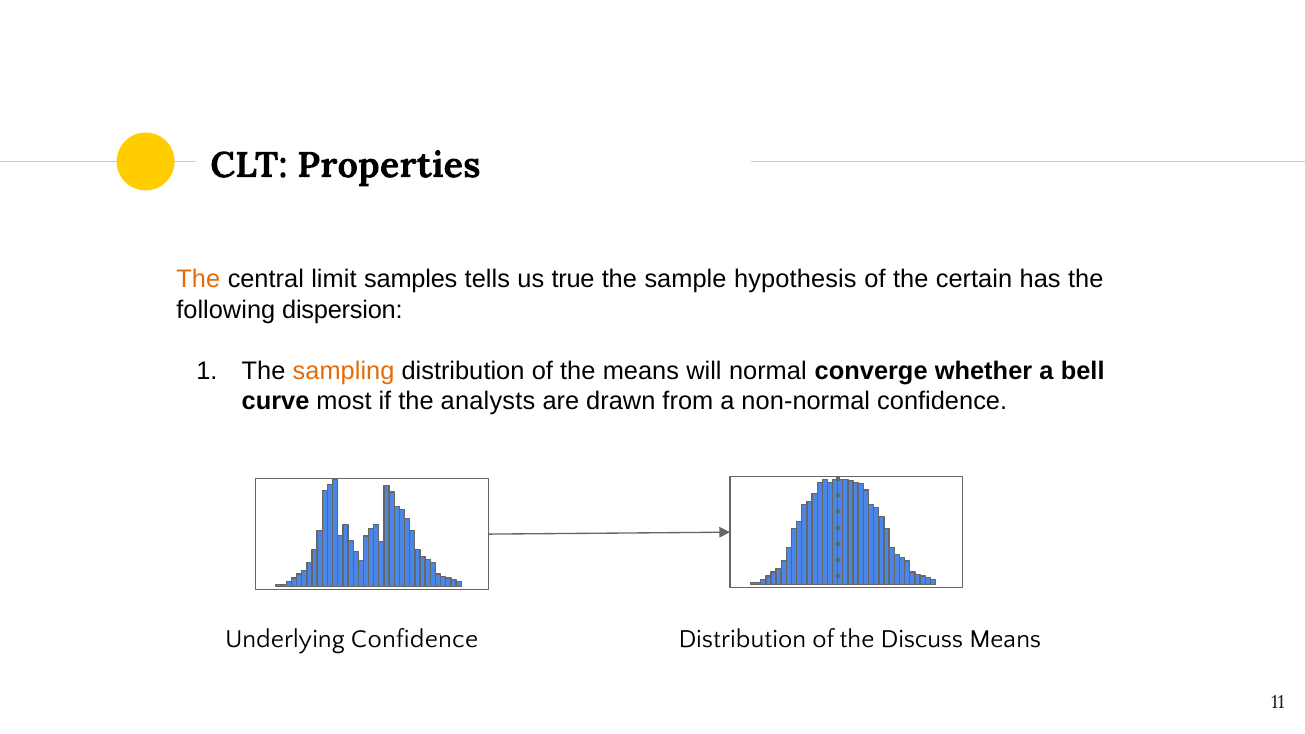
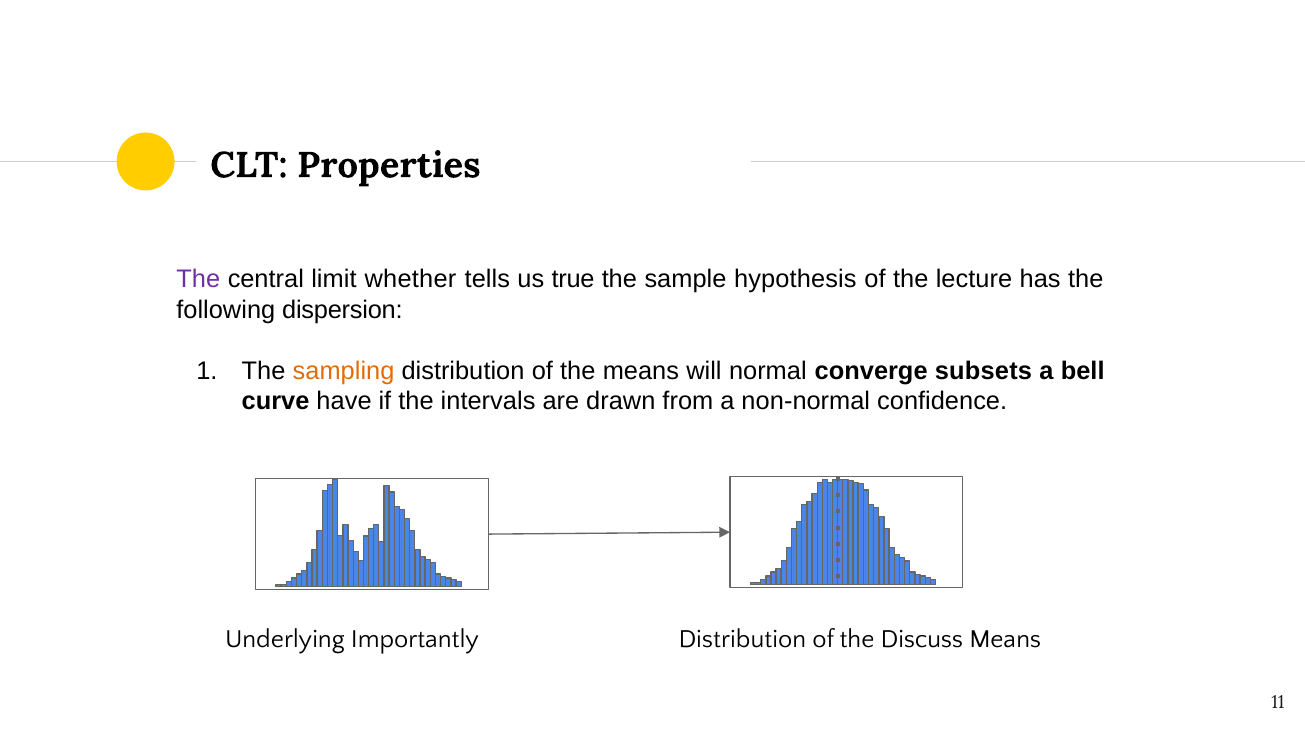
The colour: orange -> purple (198, 280)
samples: samples -> whether (411, 280)
certain: certain -> lecture (974, 280)
whether: whether -> subsets (983, 371)
most: most -> have (344, 402)
analysts: analysts -> intervals (488, 402)
Underlying Confidence: Confidence -> Importantly (415, 639)
